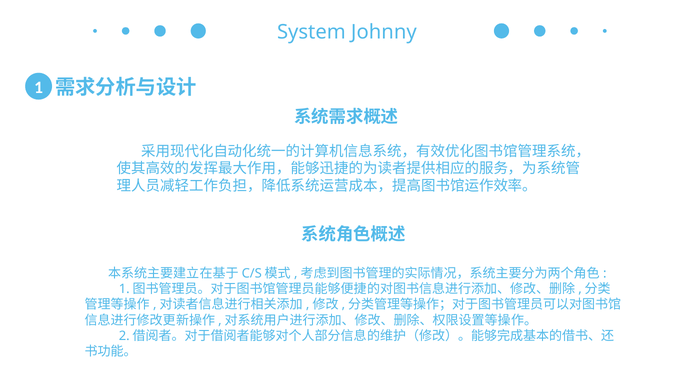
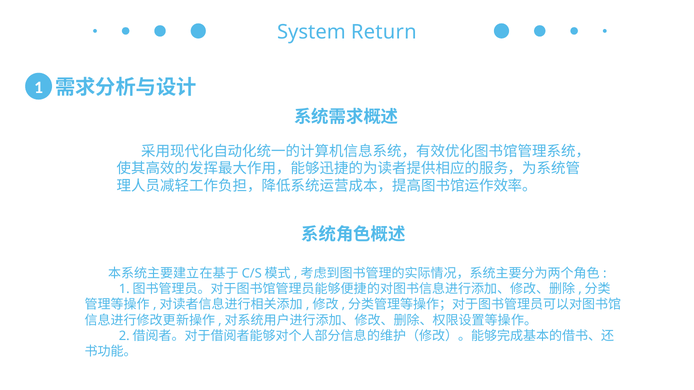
Johnny: Johnny -> Return (384, 32)
